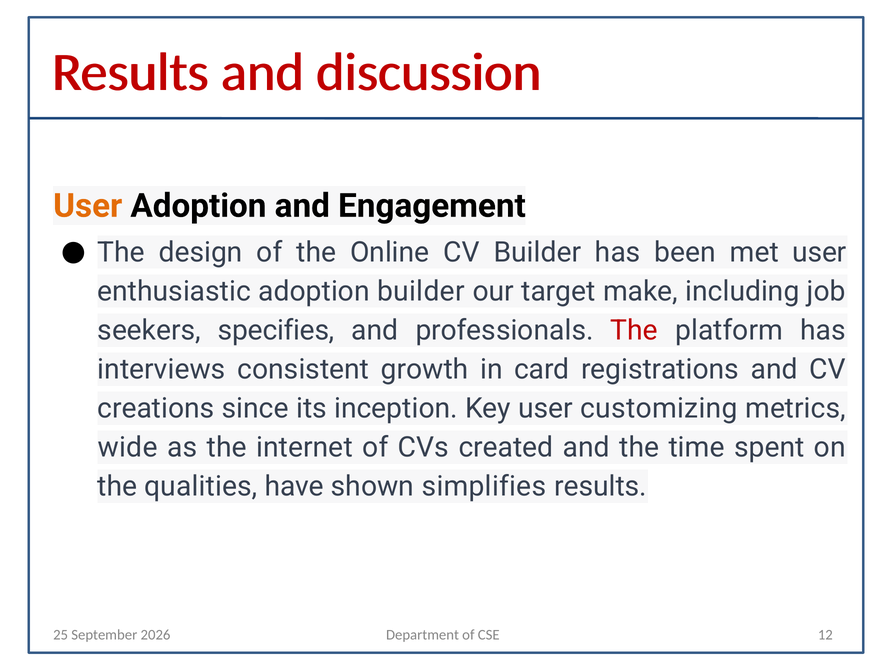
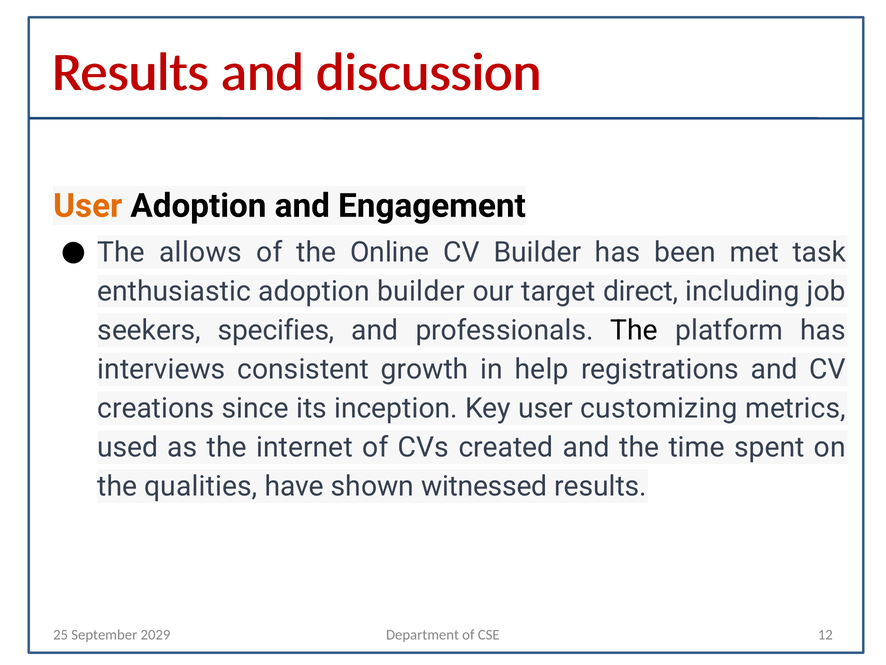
design: design -> allows (201, 252)
met user: user -> task (819, 252)
make: make -> direct (641, 291)
The colour: red -> black (634, 330)
card: card -> help (542, 369)
wide: wide -> used (128, 447)
simplifies: simplifies -> witnessed (484, 486)
2026: 2026 -> 2029 (156, 635)
